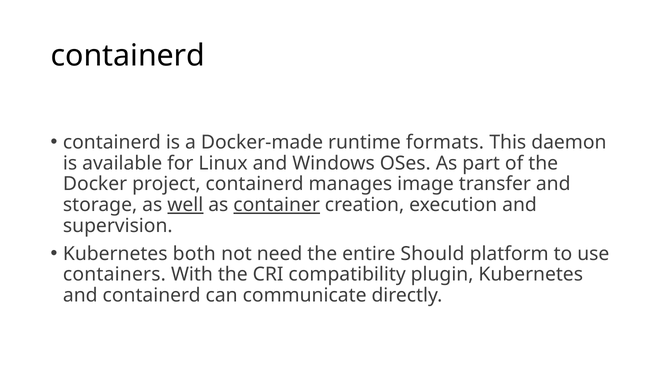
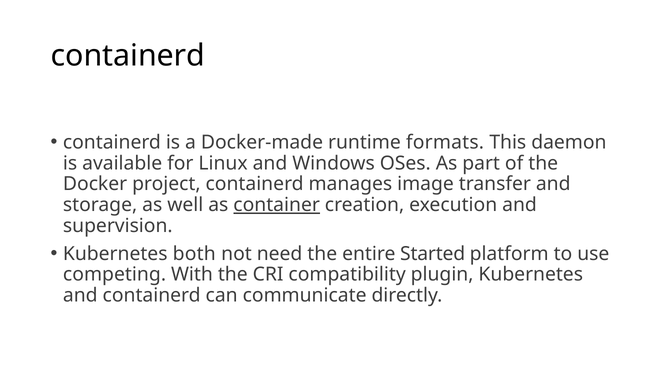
well underline: present -> none (185, 205)
Should: Should -> Started (433, 254)
containers: containers -> competing (115, 274)
